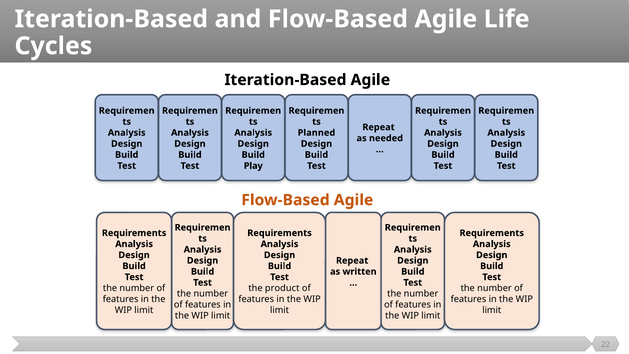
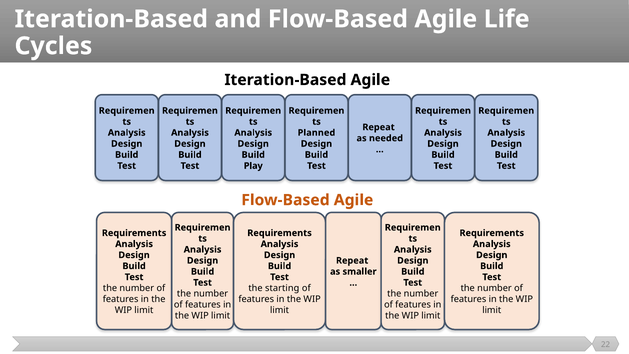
written: written -> smaller (360, 271)
product: product -> starting (282, 288)
